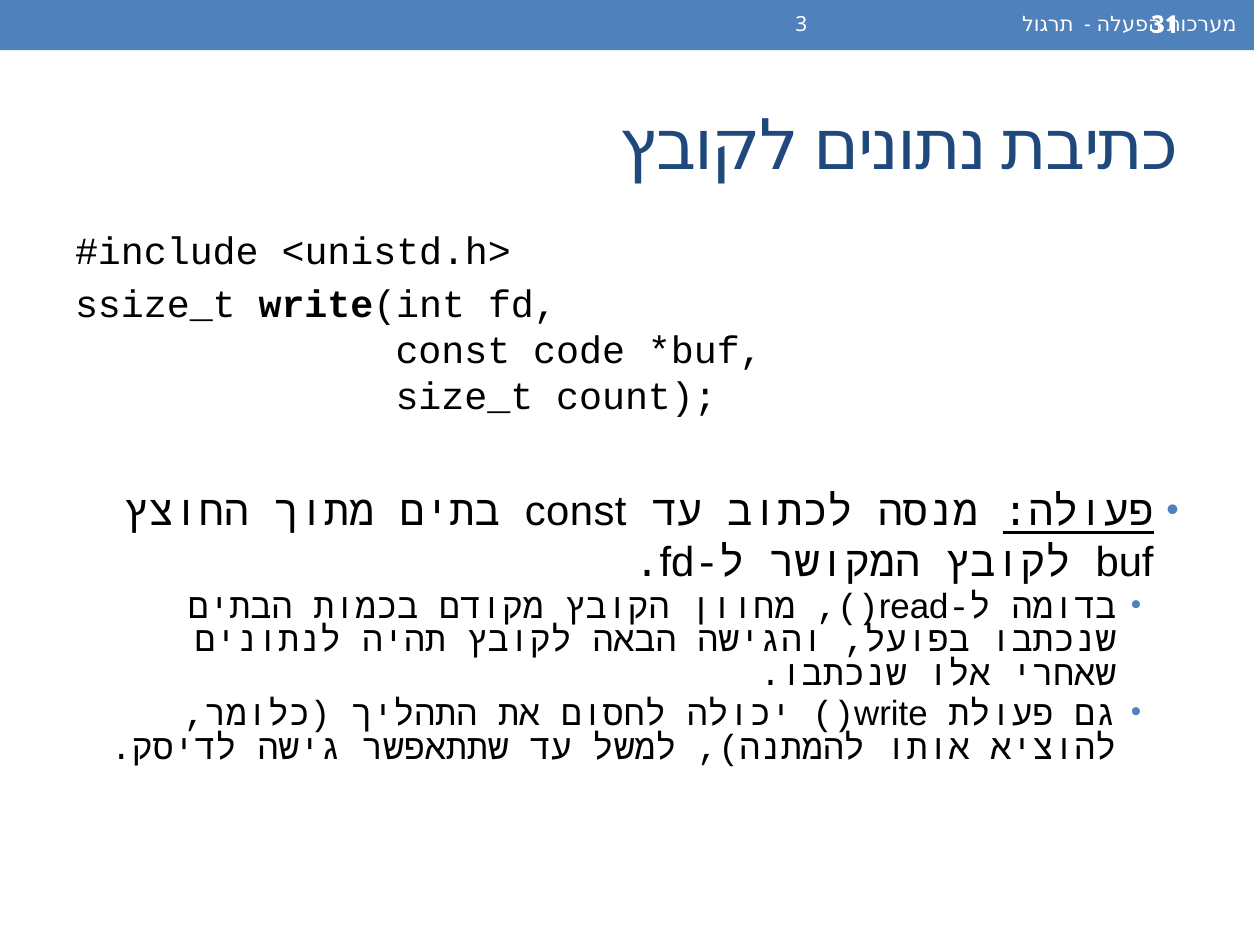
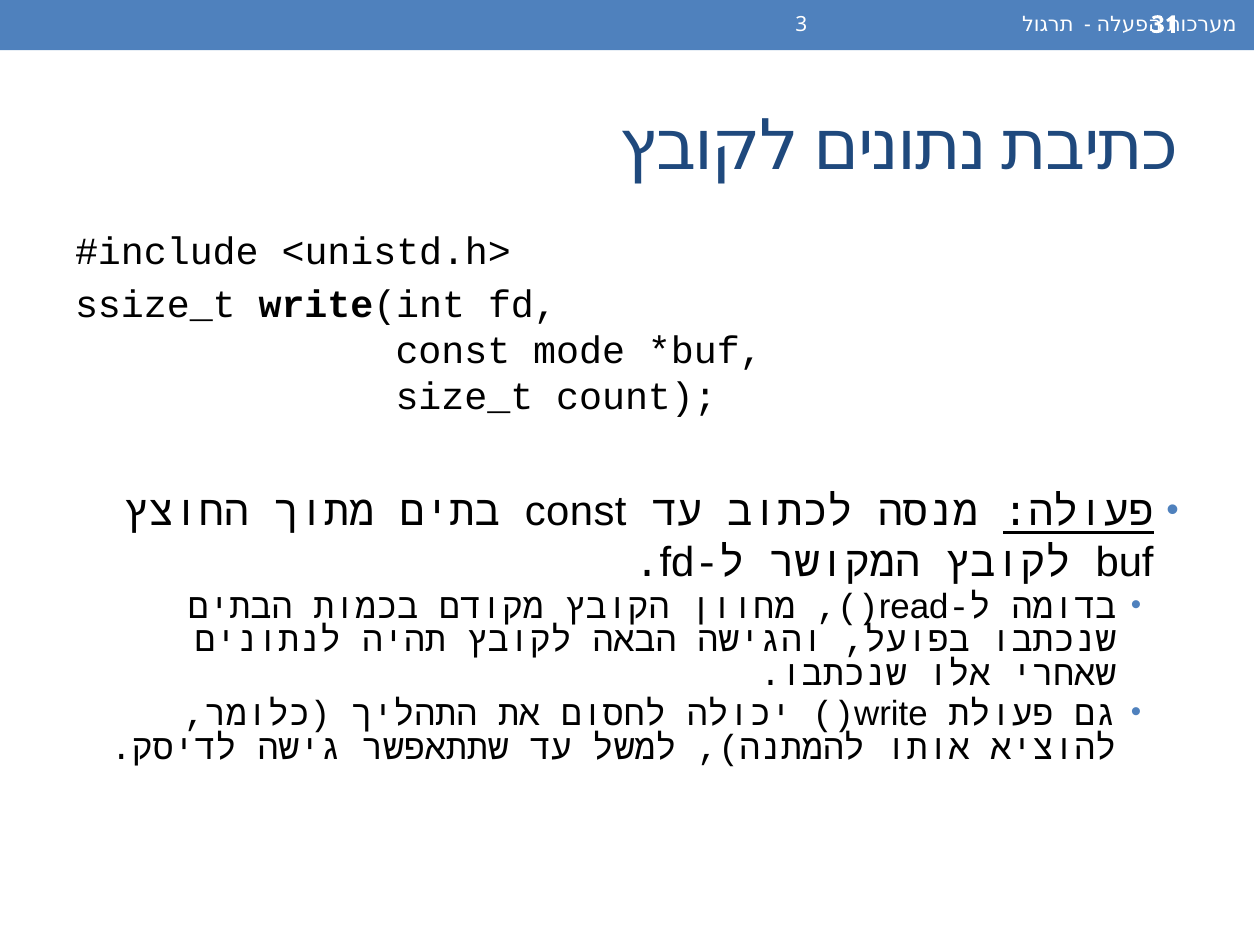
code: code -> mode (579, 351)
